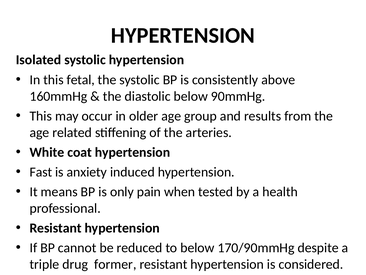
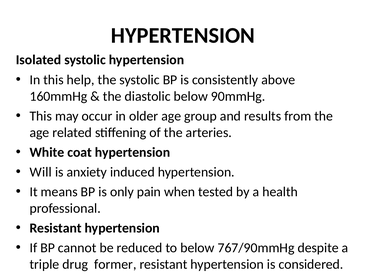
fetal: fetal -> help (81, 80)
Fast: Fast -> Will (41, 172)
170/90mmHg: 170/90mmHg -> 767/90mmHg (256, 247)
